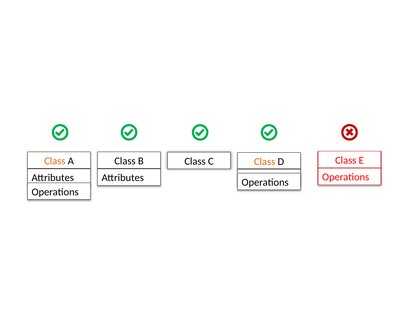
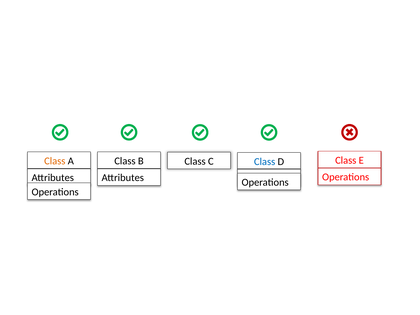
Class colour: orange -> blue (265, 162)
